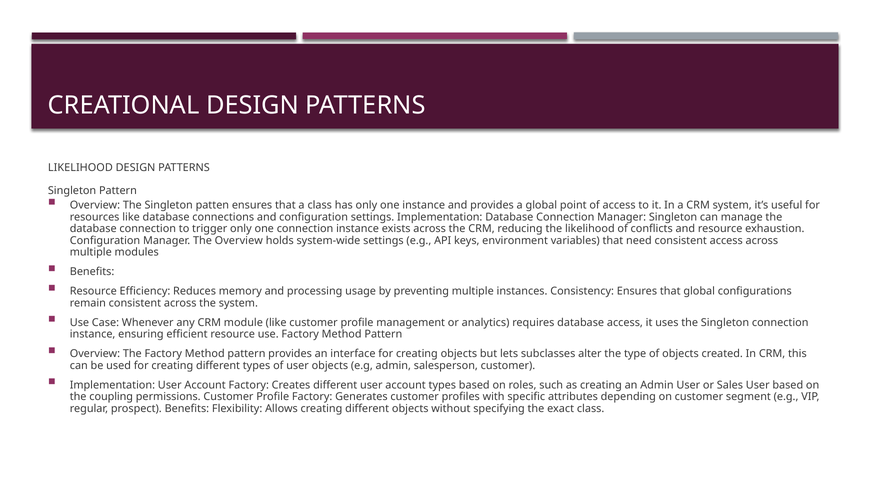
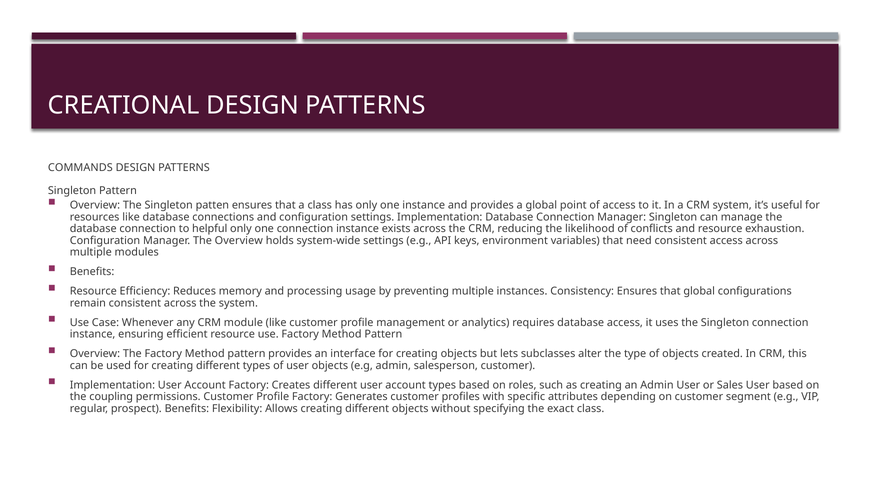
LIKELIHOOD: LIKELIHOOD -> COMMANDS (80, 168)
trigger: trigger -> helpful (210, 229)
